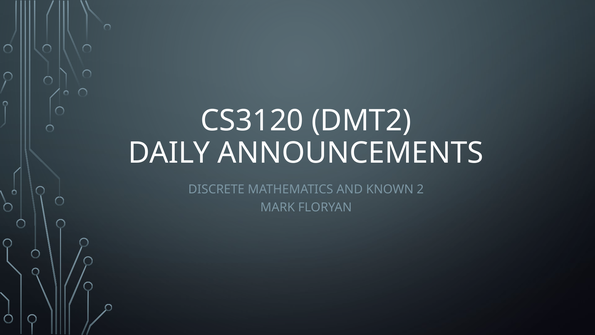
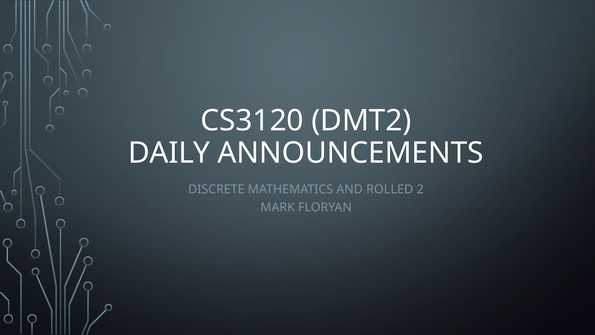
KNOWN: KNOWN -> ROLLED (390, 189)
